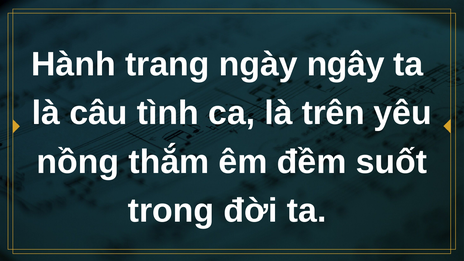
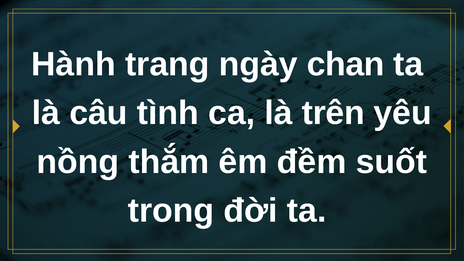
ngây: ngây -> chan (346, 64)
